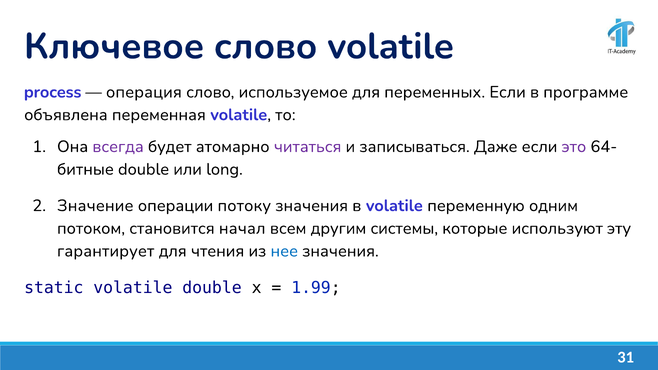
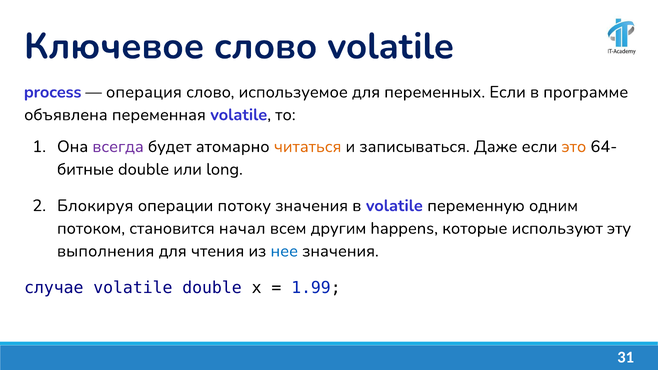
читаться colour: purple -> orange (308, 147)
это colour: purple -> orange (574, 147)
Значение: Значение -> Блокируя (95, 206)
системы: системы -> happens (404, 228)
гарантирует: гарантирует -> выполнения (106, 251)
static: static -> случае (54, 288)
